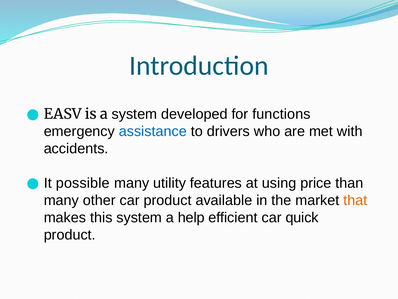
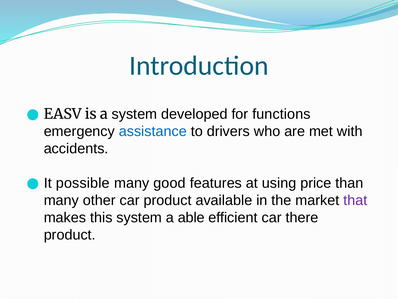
utility: utility -> good (170, 183)
that colour: orange -> purple (355, 200)
help: help -> able (191, 217)
quick: quick -> there (302, 217)
